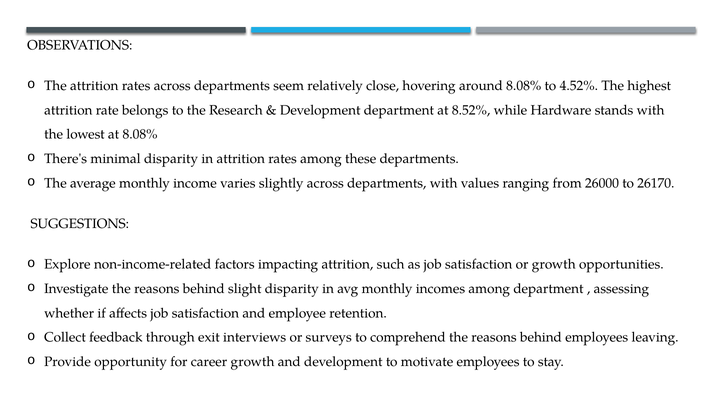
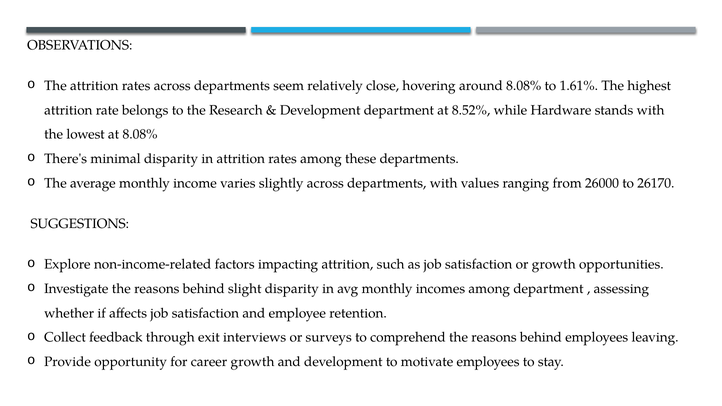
4.52%: 4.52% -> 1.61% (579, 86)
